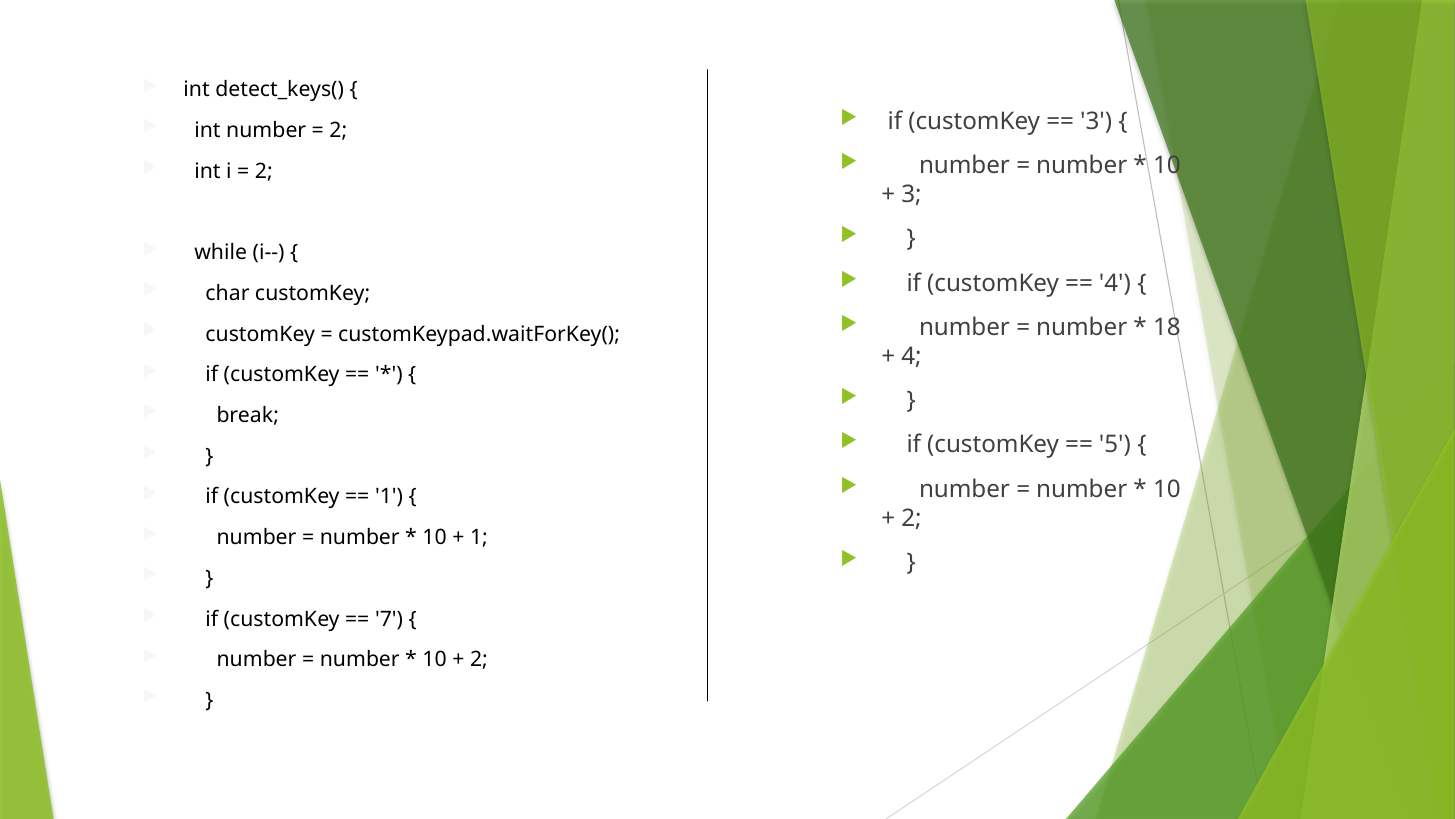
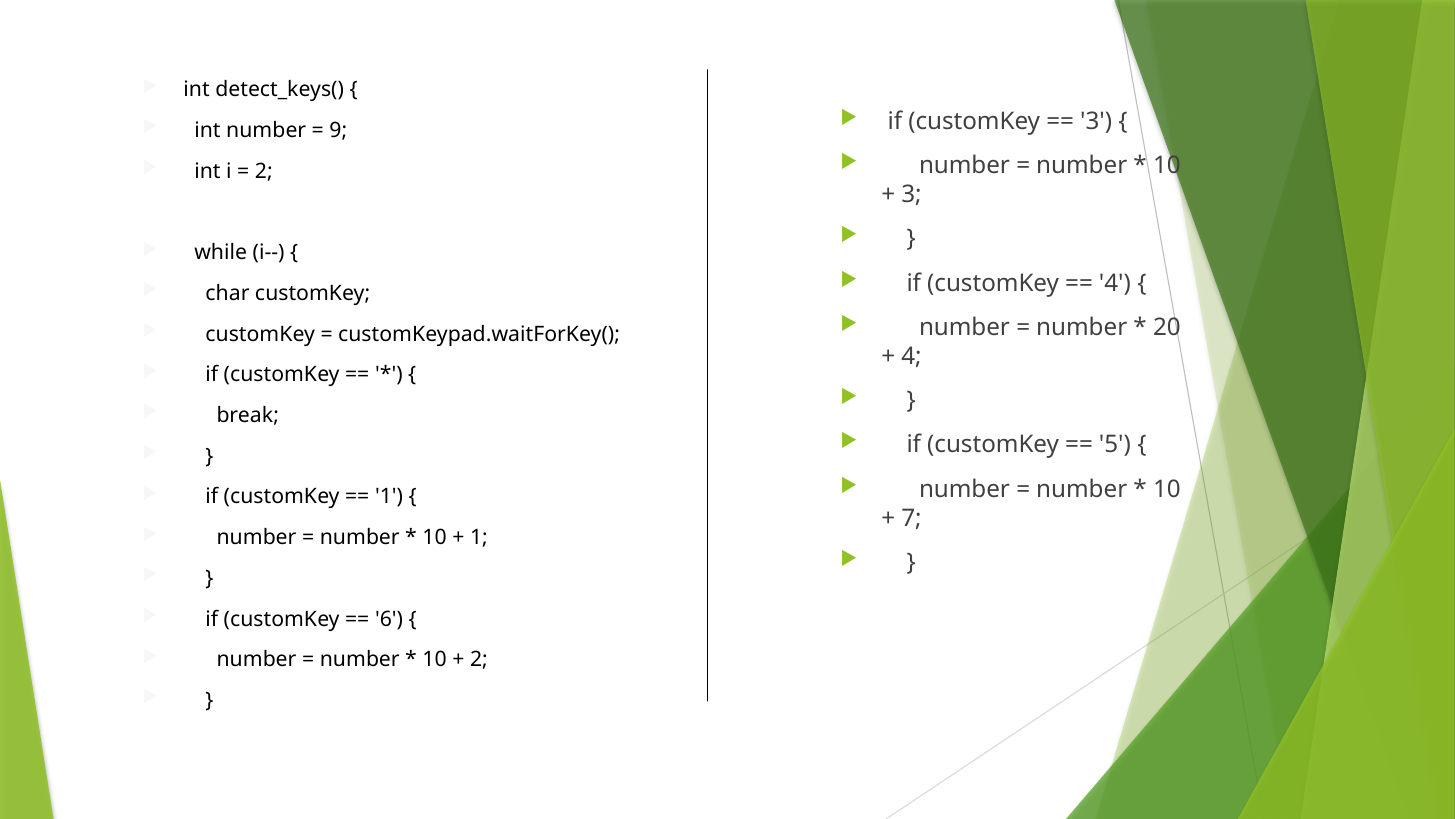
2: 2 -> 9 (338, 130)
18: 18 -> 20 (1167, 327)
2: 2 -> 7 (912, 518)
7: 7 -> 6 (389, 619)
